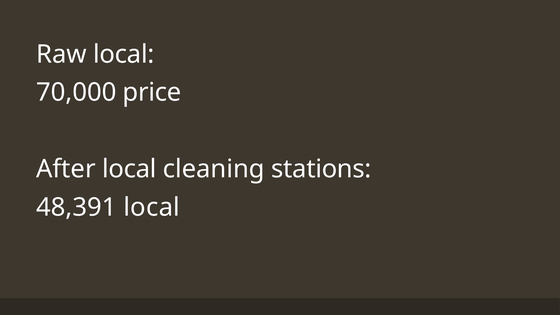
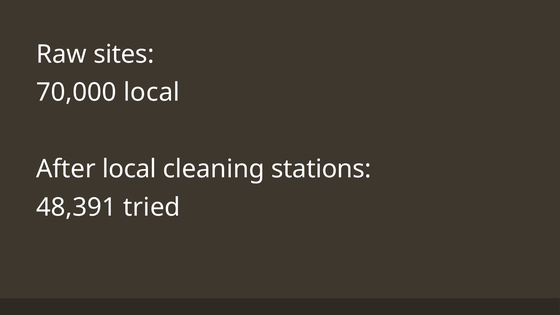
Raw local: local -> sites (124, 54)
70,000 price: price -> local (152, 93)
48,391 local: local -> tried (152, 207)
